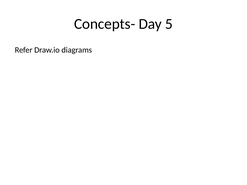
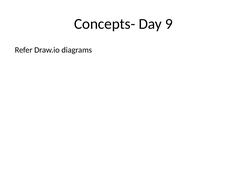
5: 5 -> 9 (169, 24)
